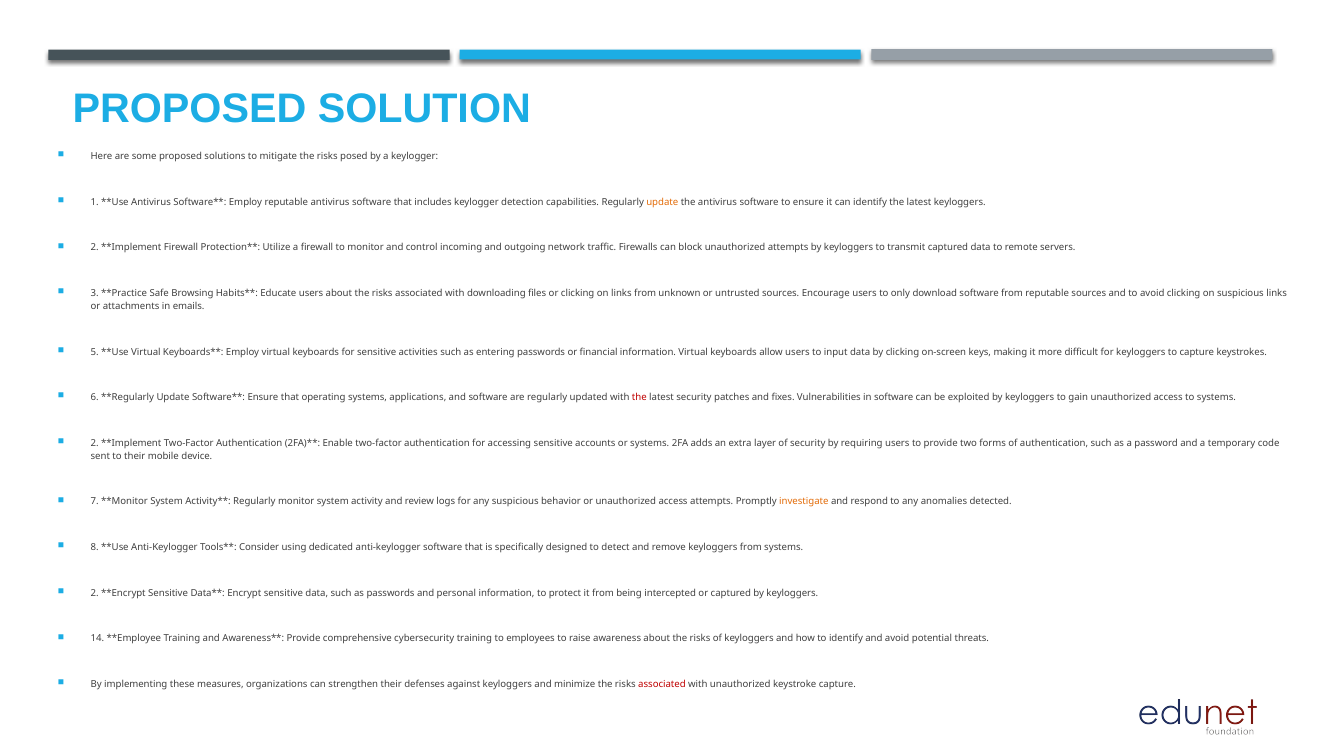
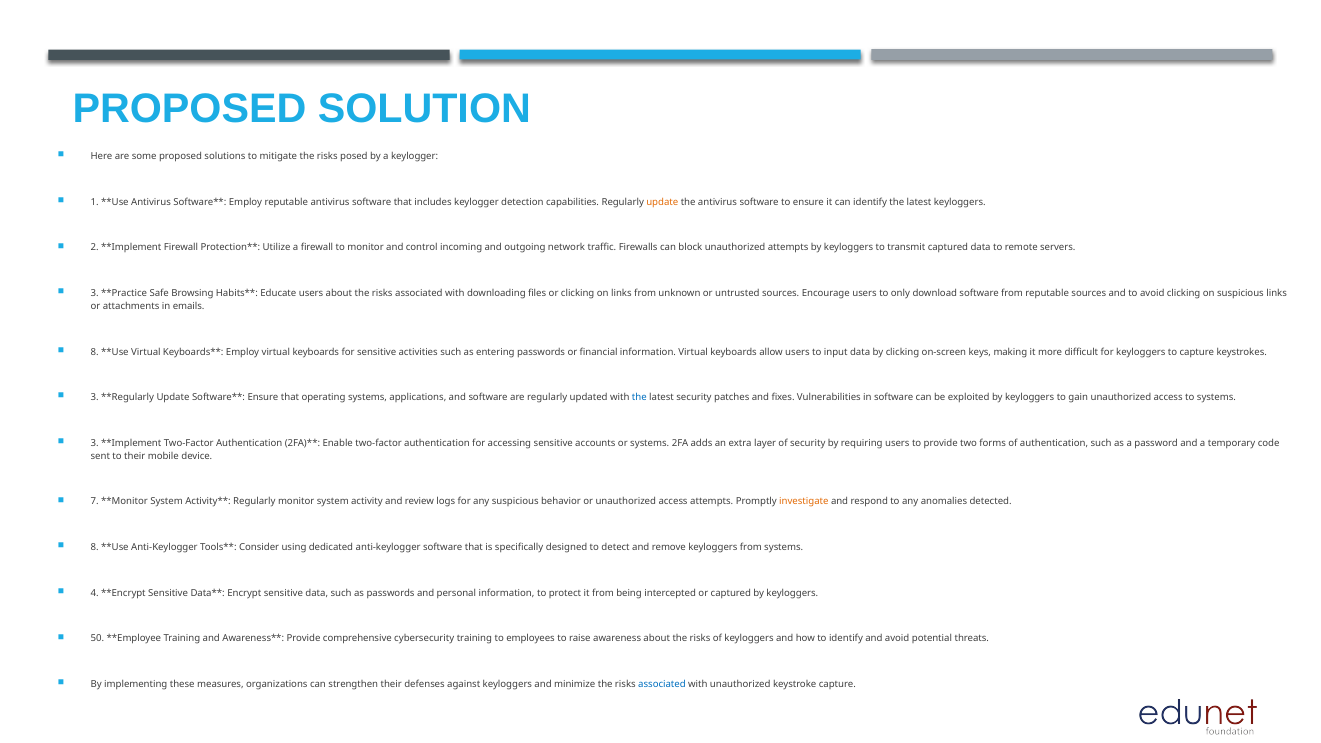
5: 5 -> 8 (95, 352)
6: 6 -> 3 (95, 398)
the colour: red -> blue (639, 398)
2: 2 -> 3 (95, 443)
2: 2 -> 4 (95, 593)
14: 14 -> 50 (97, 639)
associated colour: red -> blue (662, 685)
